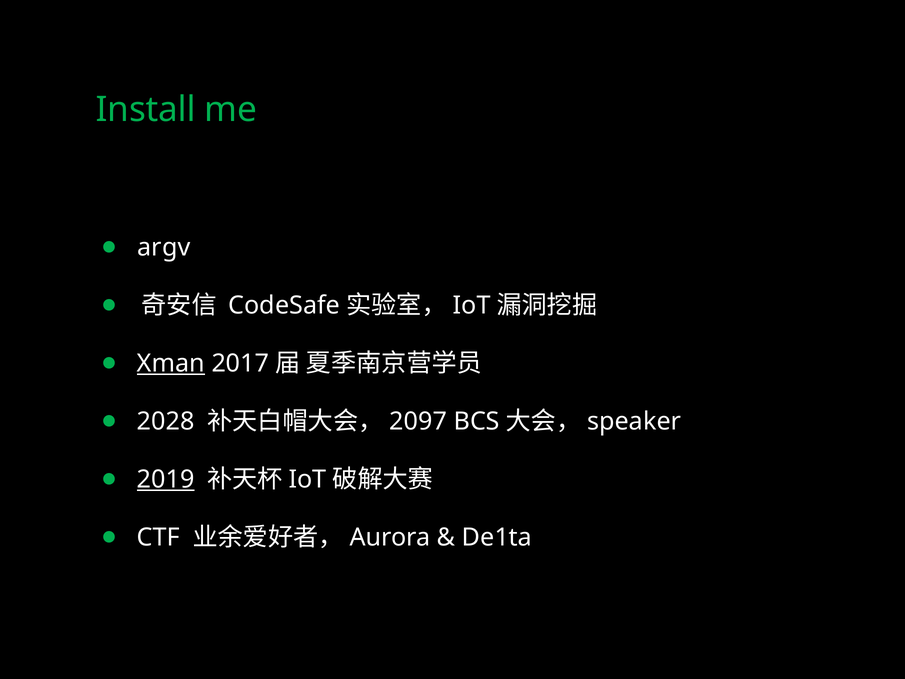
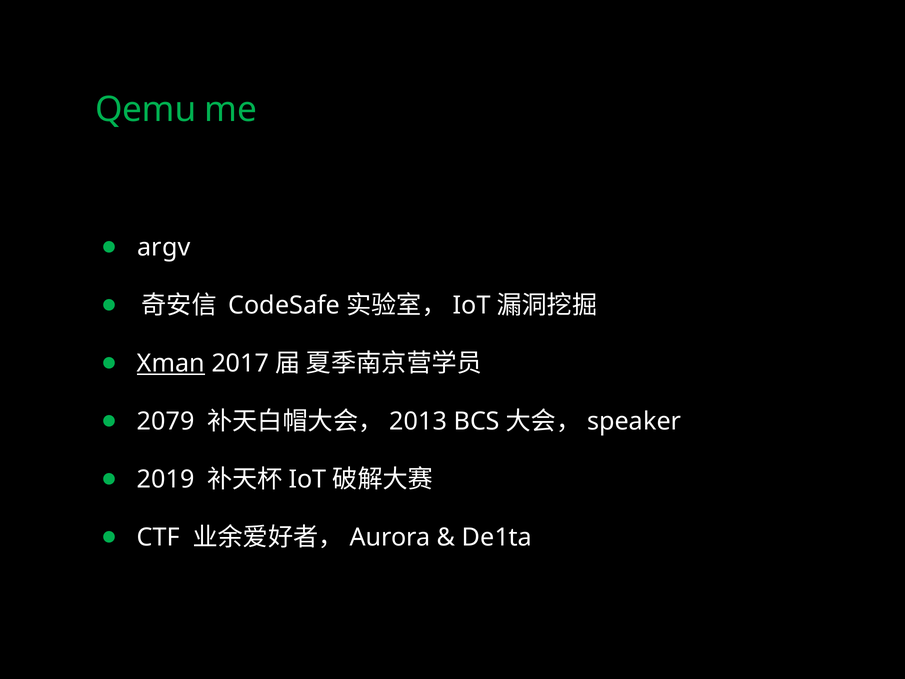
Install: Install -> Qemu (146, 110)
2028: 2028 -> 2079 (166, 421)
2097: 2097 -> 2013 (418, 421)
2019 underline: present -> none (166, 479)
